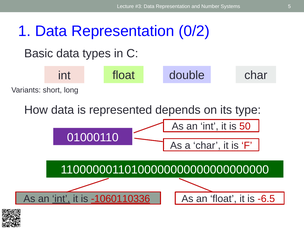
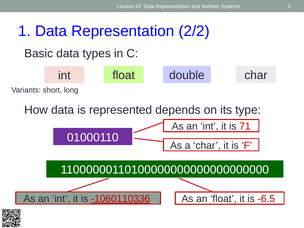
0/2: 0/2 -> 2/2 (194, 31)
50: 50 -> 71 (245, 126)
int underline: present -> none (61, 199)
